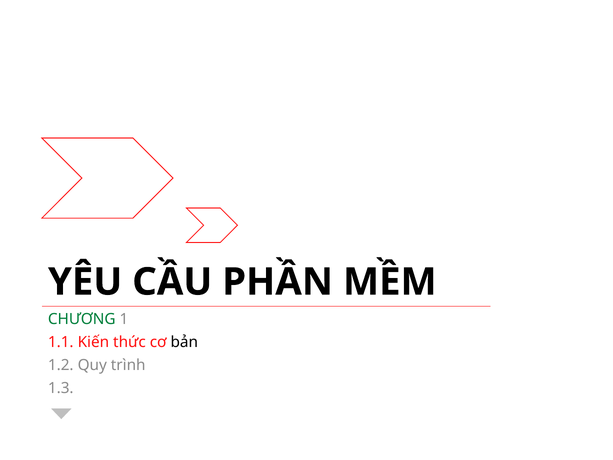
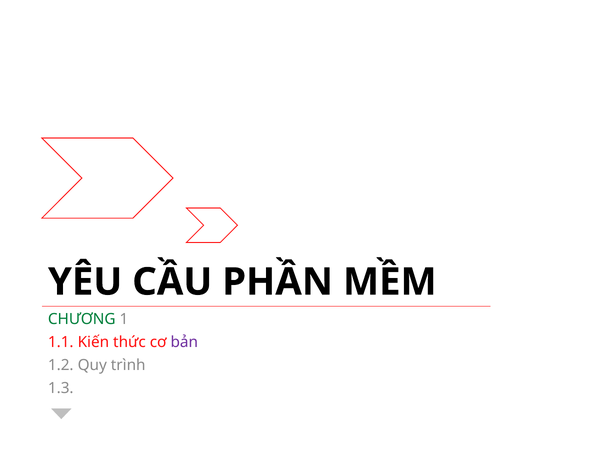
bản colour: black -> purple (184, 342)
